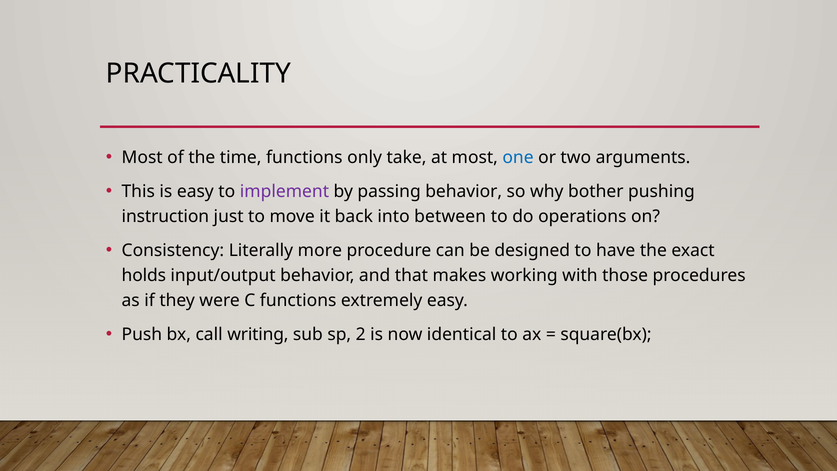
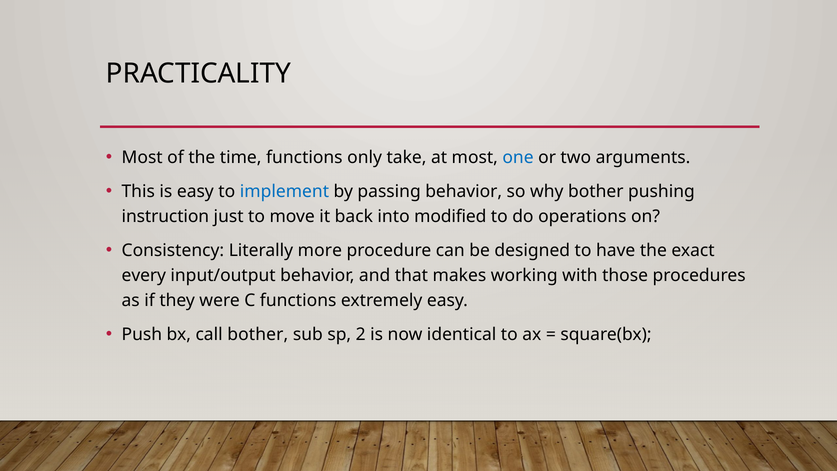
implement colour: purple -> blue (284, 191)
between: between -> modified (450, 216)
holds: holds -> every (144, 275)
call writing: writing -> bother (258, 334)
